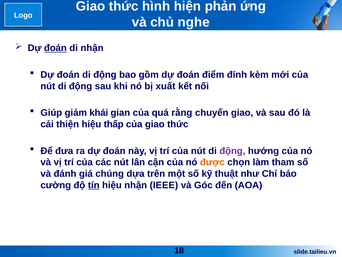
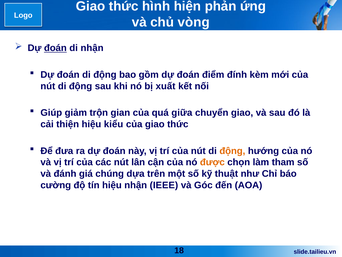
nghe: nghe -> vòng (194, 22)
khái: khái -> trộn (99, 113)
rằng: rằng -> giữa (182, 113)
thấp: thấp -> kiểu (114, 124)
động colour: purple -> orange (232, 151)
tín underline: present -> none (94, 185)
